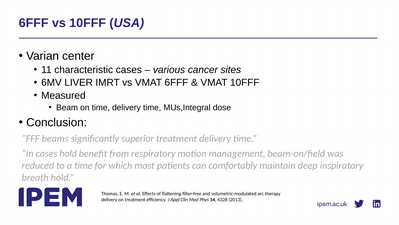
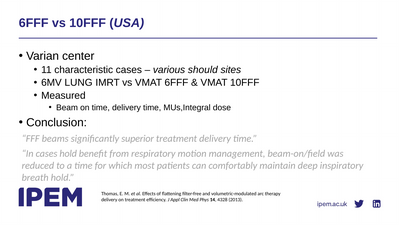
cancer: cancer -> should (203, 70)
LIVER: LIVER -> LUNG (79, 82)
